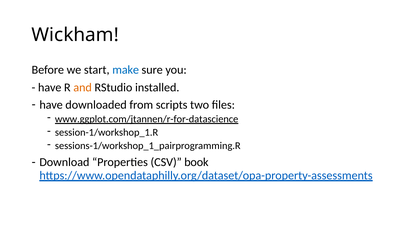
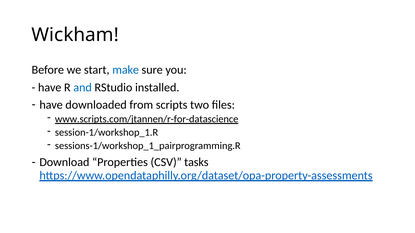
and colour: orange -> blue (83, 88)
www.ggplot.com/jtannen/r-for-datascience: www.ggplot.com/jtannen/r-for-datascience -> www.scripts.com/jtannen/r-for-datascience (147, 119)
book: book -> tasks (196, 163)
